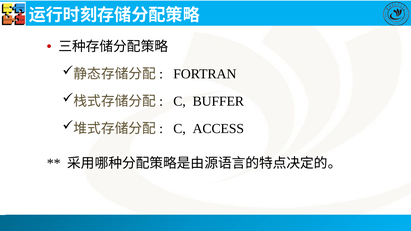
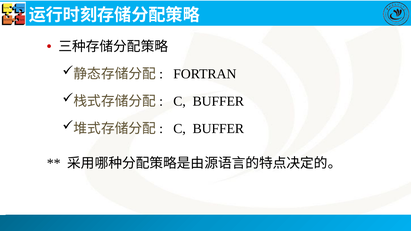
ACCESS: ACCESS -> BUFFER (218, 129)
